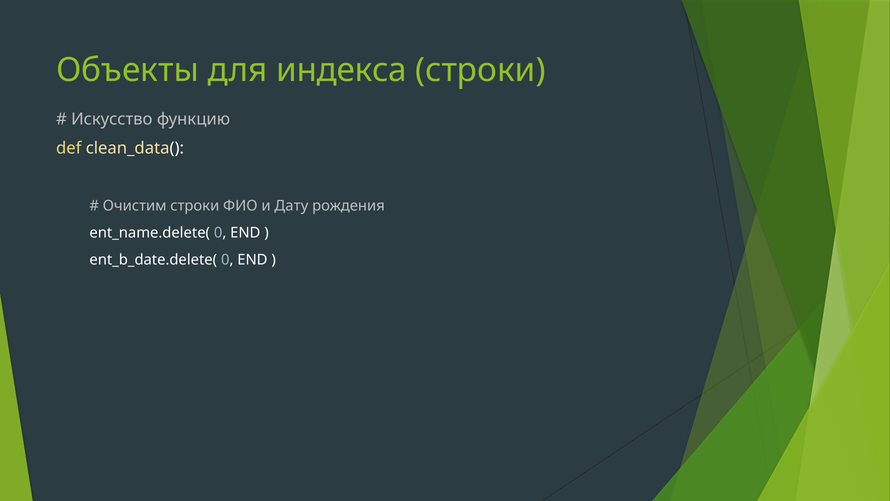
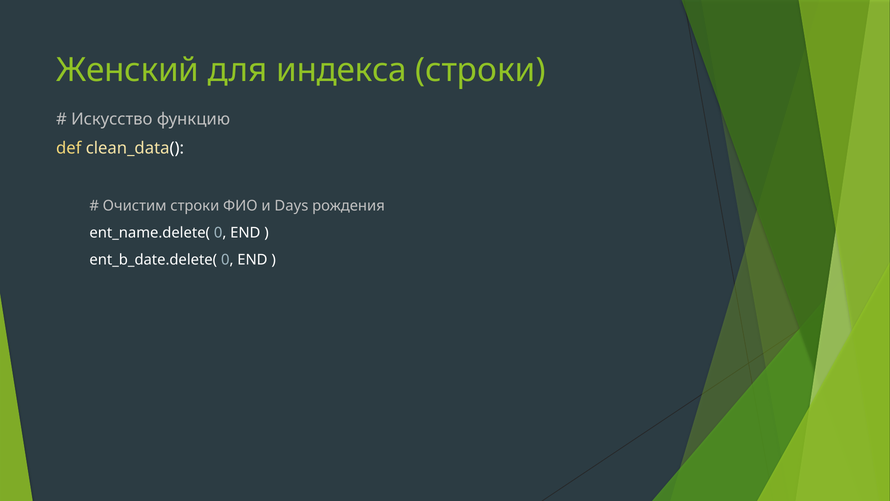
Объекты: Объекты -> Женский (128, 70)
Дату: Дату -> Days (291, 206)
